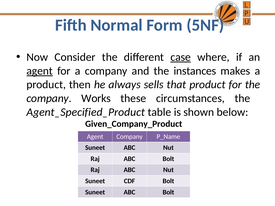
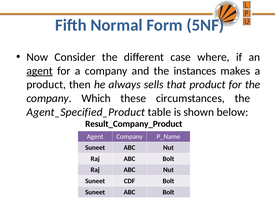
case underline: present -> none (181, 57)
Works: Works -> Which (96, 98)
Given_Company_Product: Given_Company_Product -> Result_Company_Product (134, 124)
